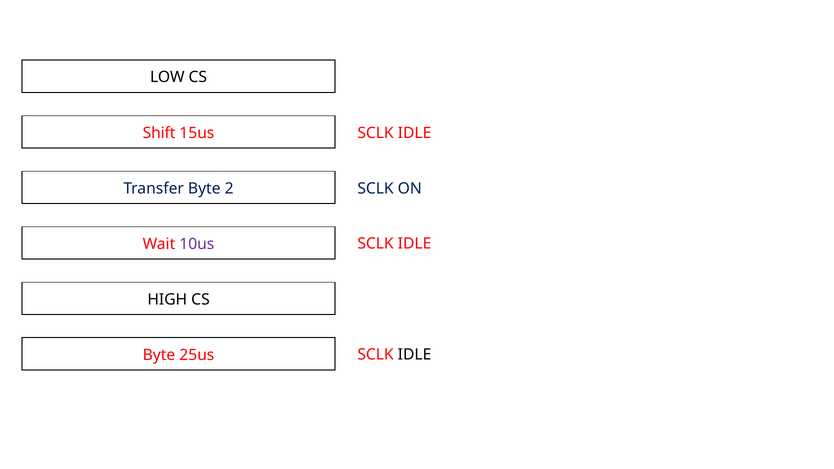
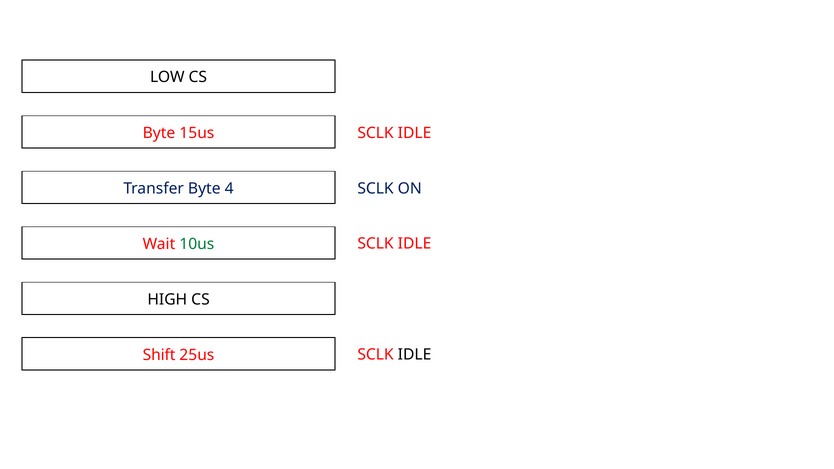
Shift: Shift -> Byte (159, 133)
2: 2 -> 4 (229, 189)
10us colour: purple -> green (197, 244)
Byte: Byte -> Shift (159, 355)
